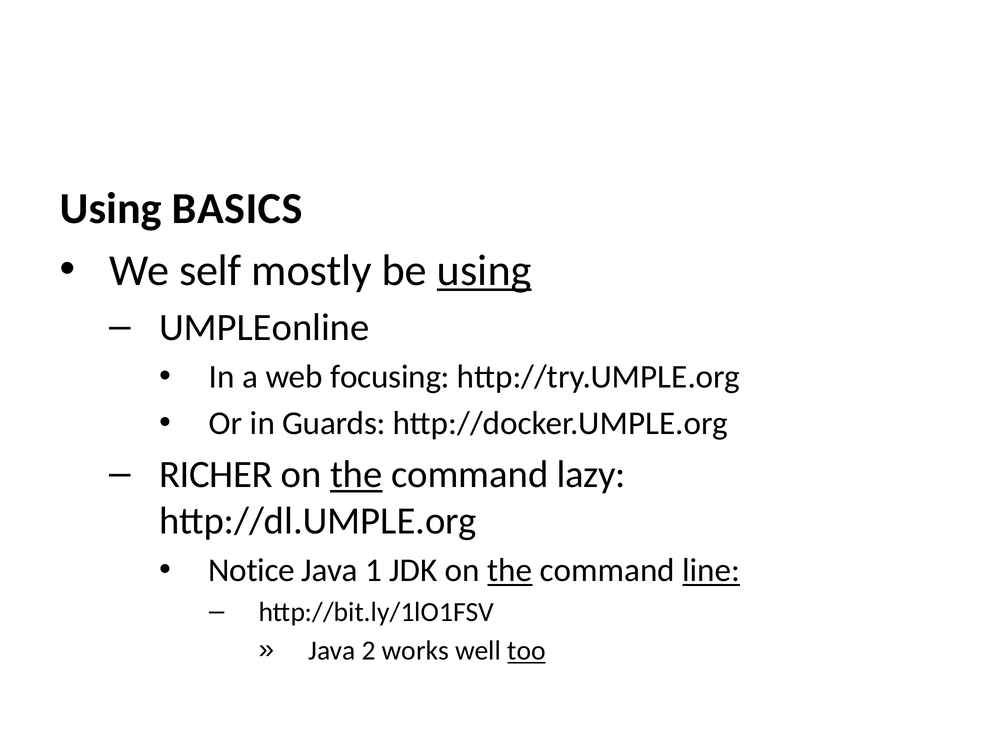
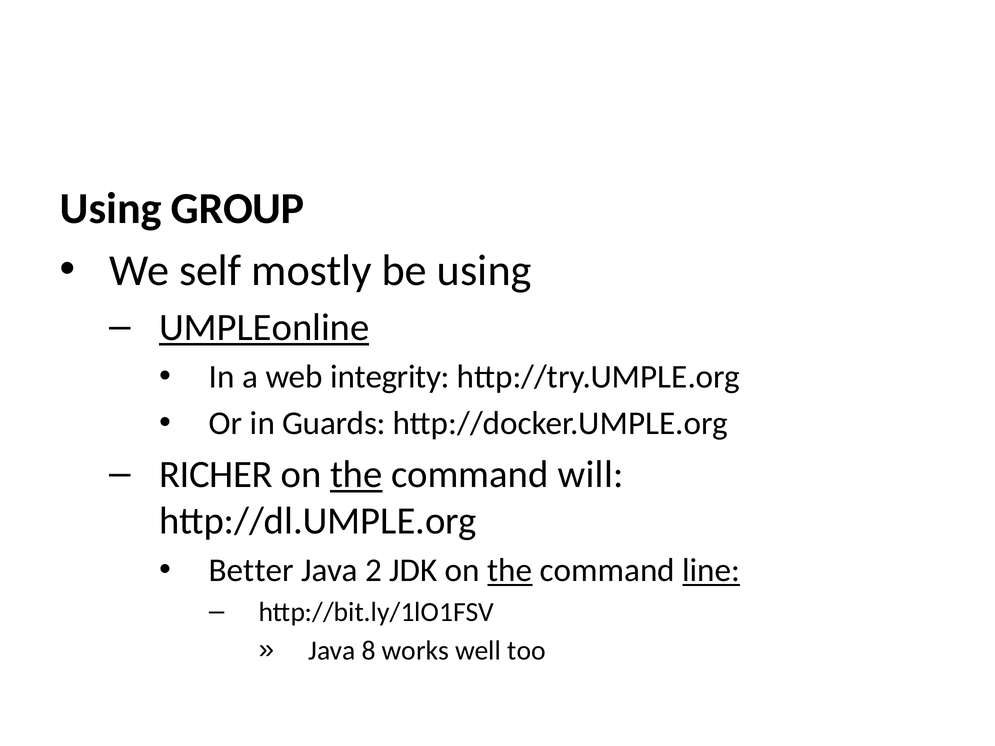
BASICS: BASICS -> GROUP (238, 209)
using underline: present -> none (484, 271)
UMPLEonline underline: none -> present (264, 328)
focusing: focusing -> integrity (390, 377)
lazy: lazy -> will (591, 475)
Notice: Notice -> Better (251, 571)
1: 1 -> 2 (373, 571)
2: 2 -> 8 (369, 651)
too underline: present -> none (526, 651)
